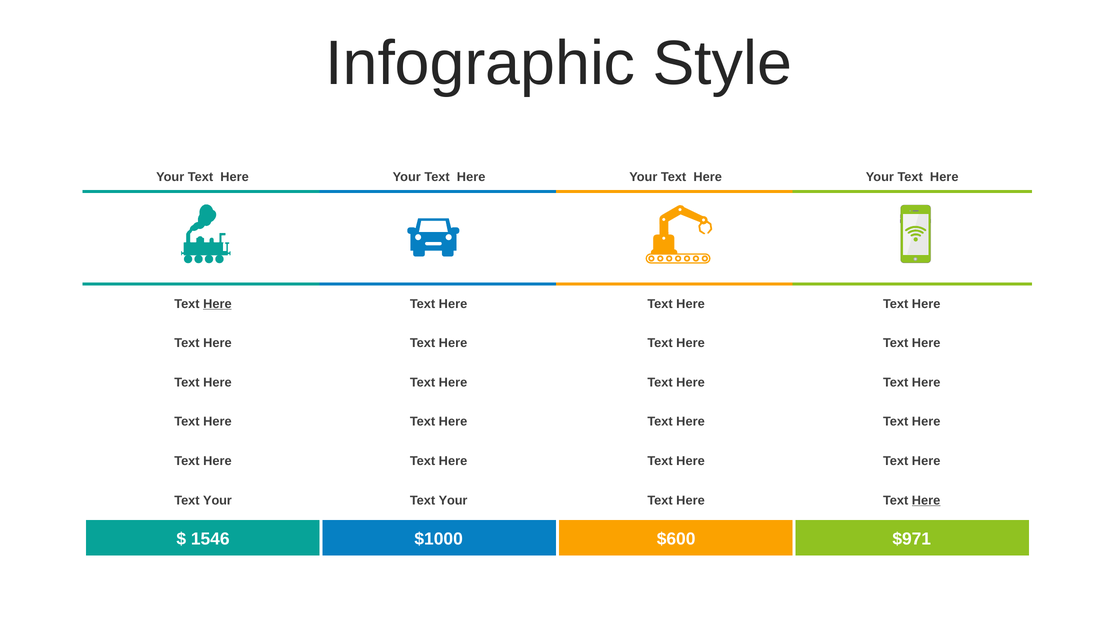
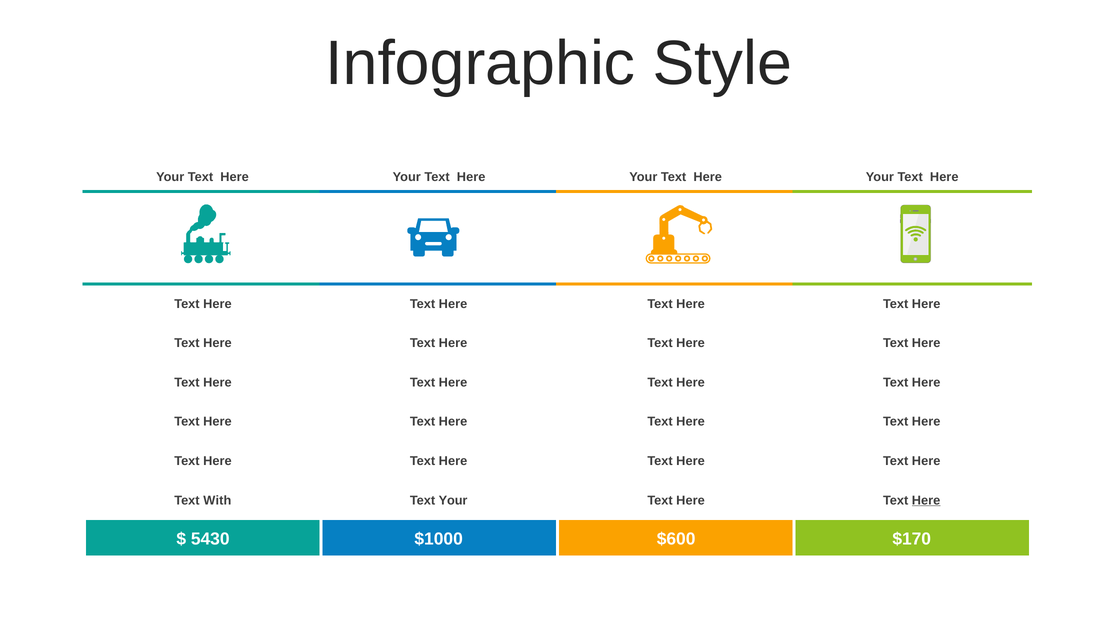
Here underline: present -> none (217, 304)
Your: Your -> With (217, 500)
1546: 1546 -> 5430 (210, 539)
$971: $971 -> $170 (912, 539)
